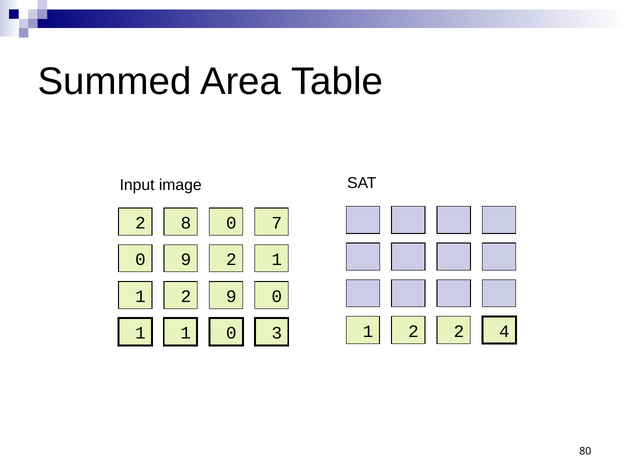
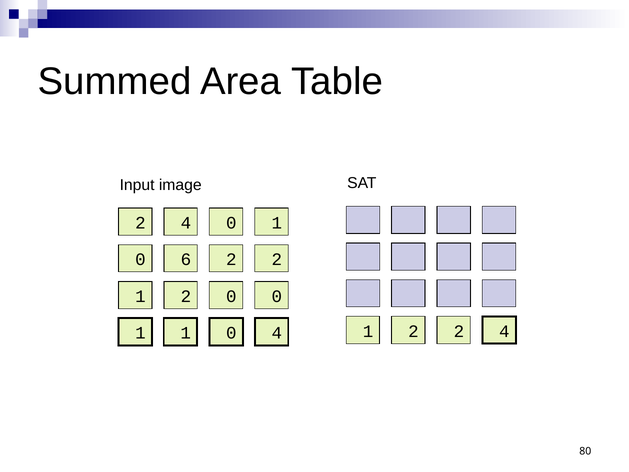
8: 8 -> 4 (186, 223)
0 7: 7 -> 1 (277, 223)
0 9: 9 -> 6 (186, 259)
1: 1 -> 2 (277, 259)
2 9: 9 -> 0 (231, 296)
0 3: 3 -> 4 (277, 333)
